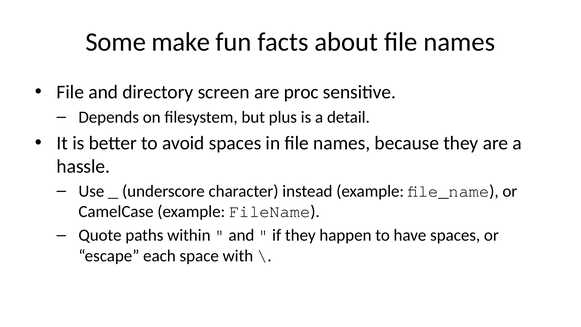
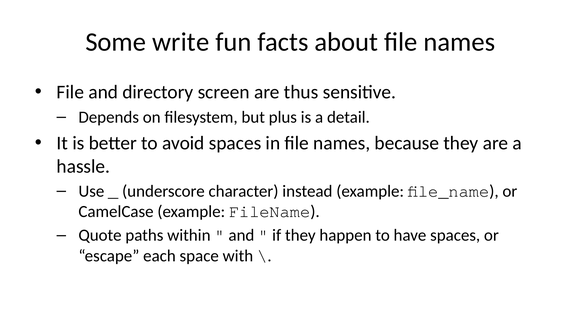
make: make -> write (181, 42)
proc: proc -> thus (301, 92)
